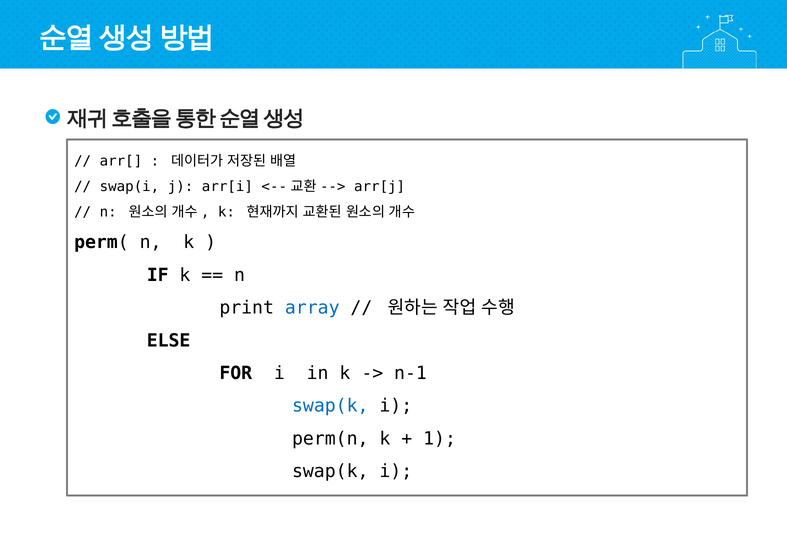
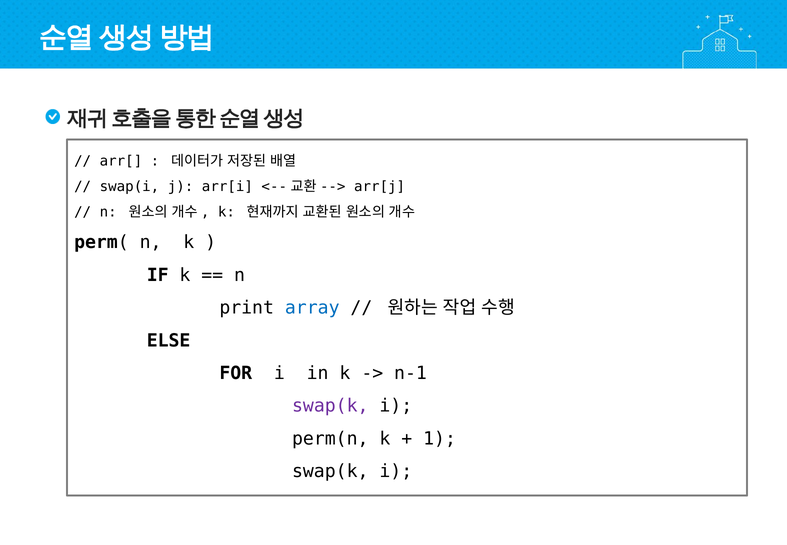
swap(k colour: blue -> purple (330, 406)
